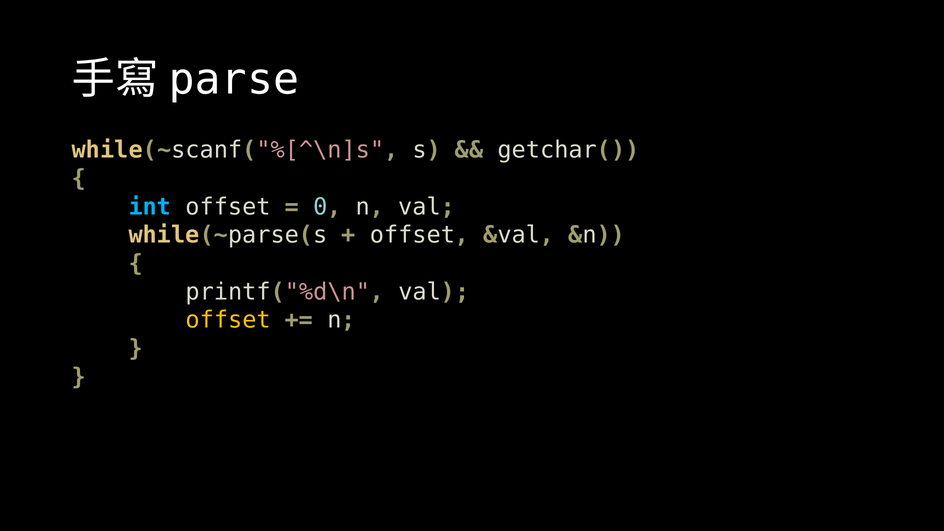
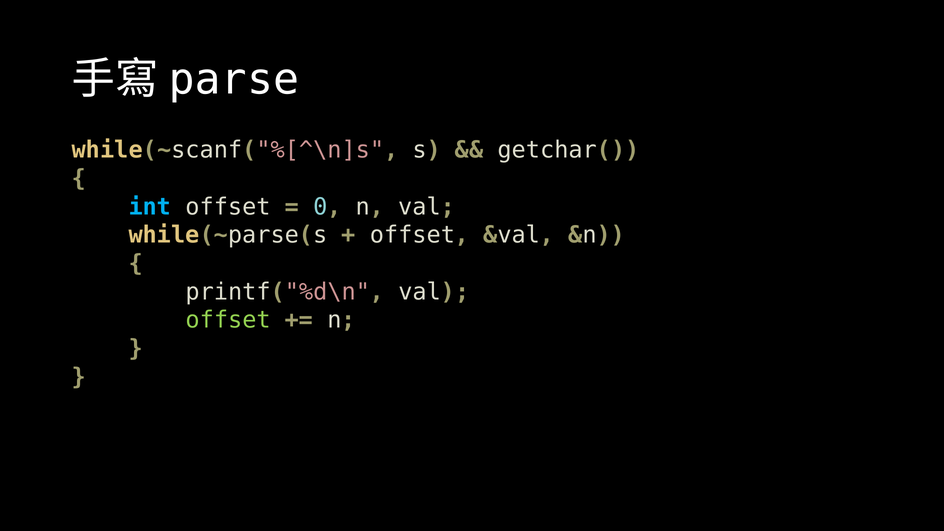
offset colour: yellow -> light green (228, 320)
